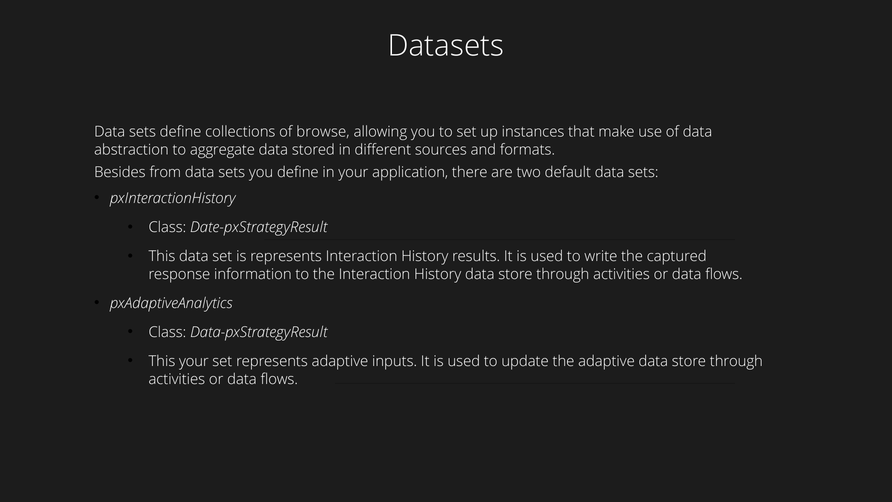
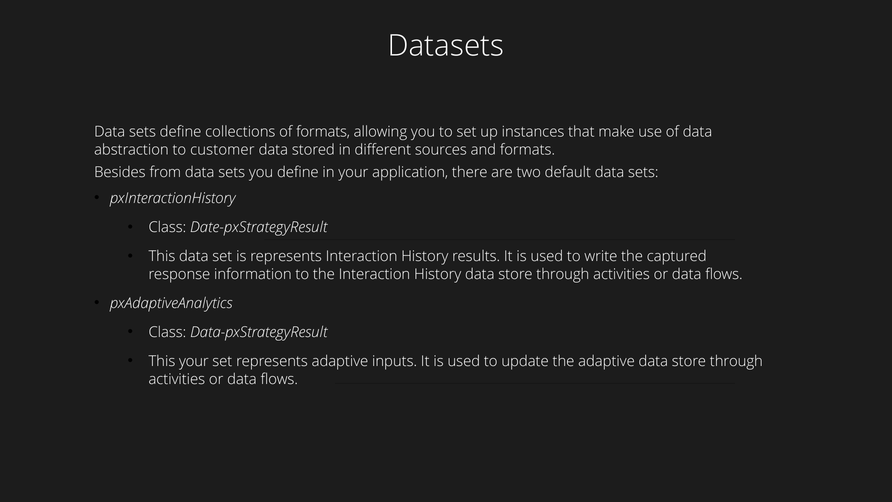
of browse: browse -> formats (323, 132)
aggregate: aggregate -> customer (222, 150)
